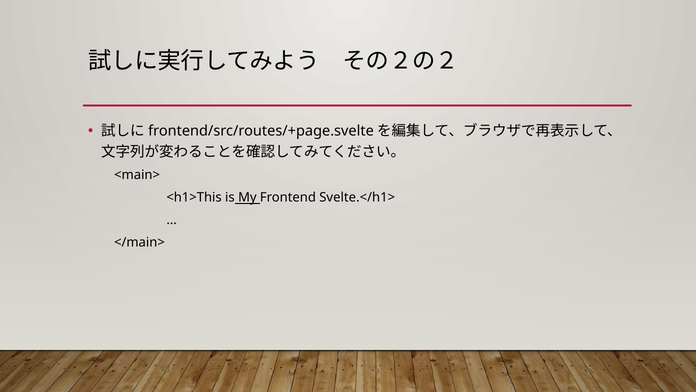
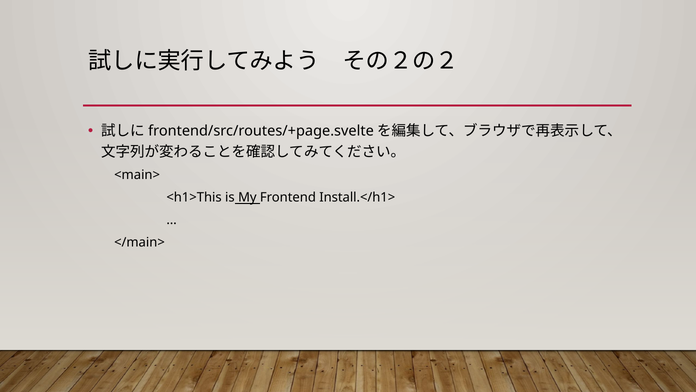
Svelte.</h1>: Svelte.</h1> -> Install.</h1> (357, 197)
